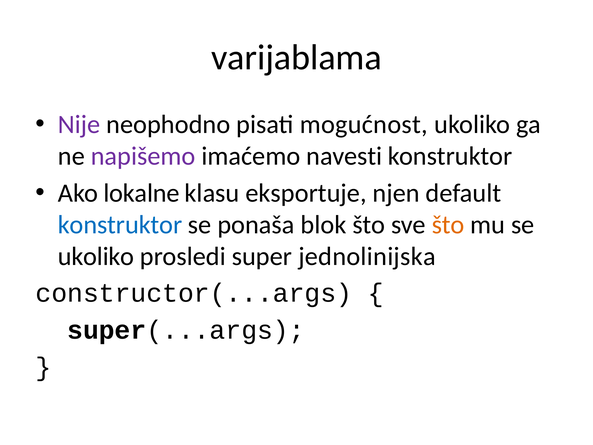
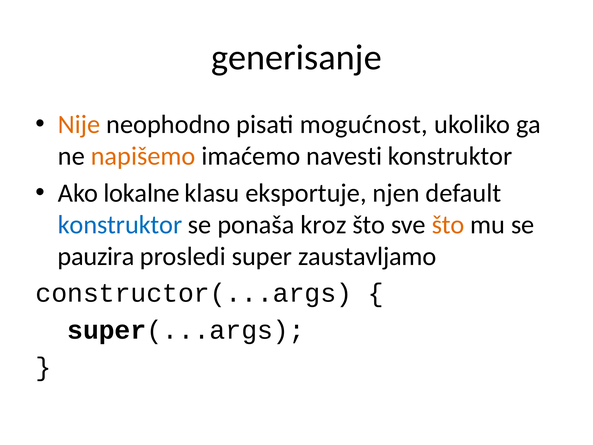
varijablama: varijablama -> generisanje (296, 57)
Nije colour: purple -> orange (79, 124)
napišemo colour: purple -> orange (143, 156)
blok: blok -> kroz (323, 225)
ukoliko: ukoliko -> pauzira (96, 256)
jednolinijska: jednolinijska -> zaustavljamo (367, 256)
